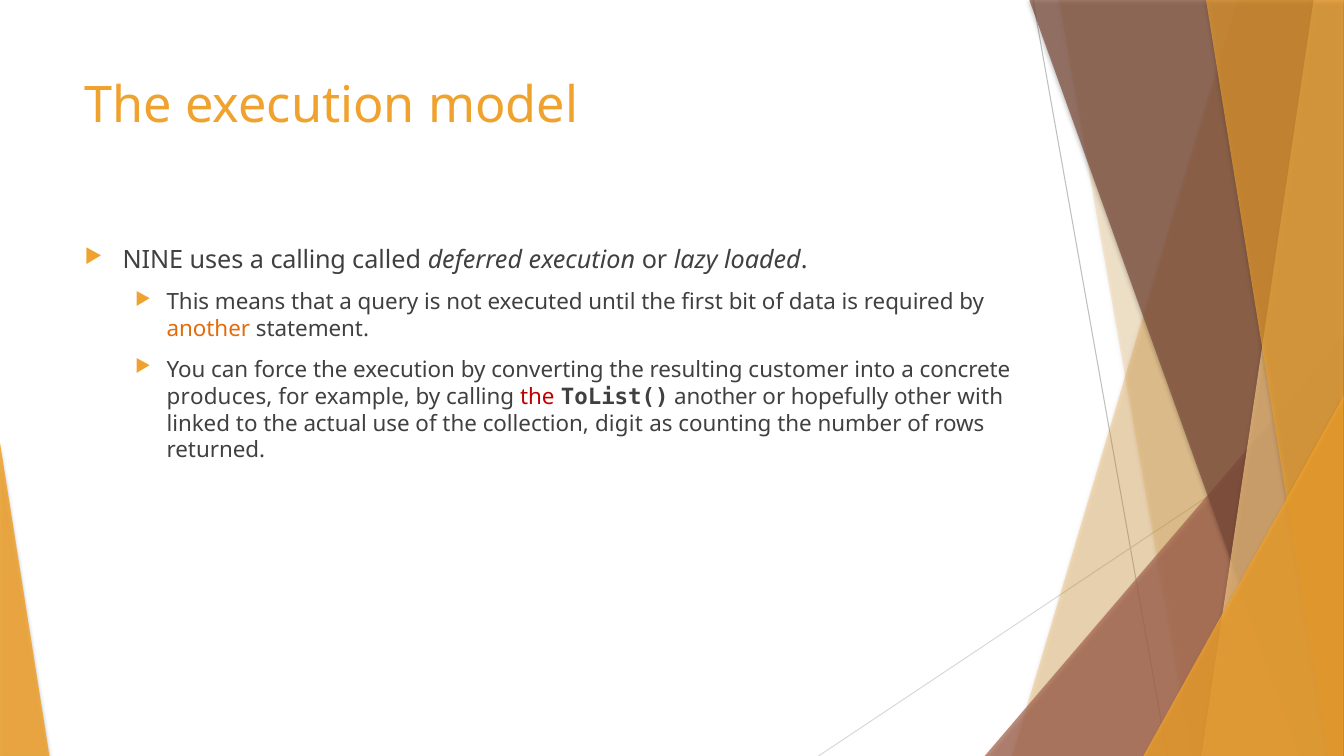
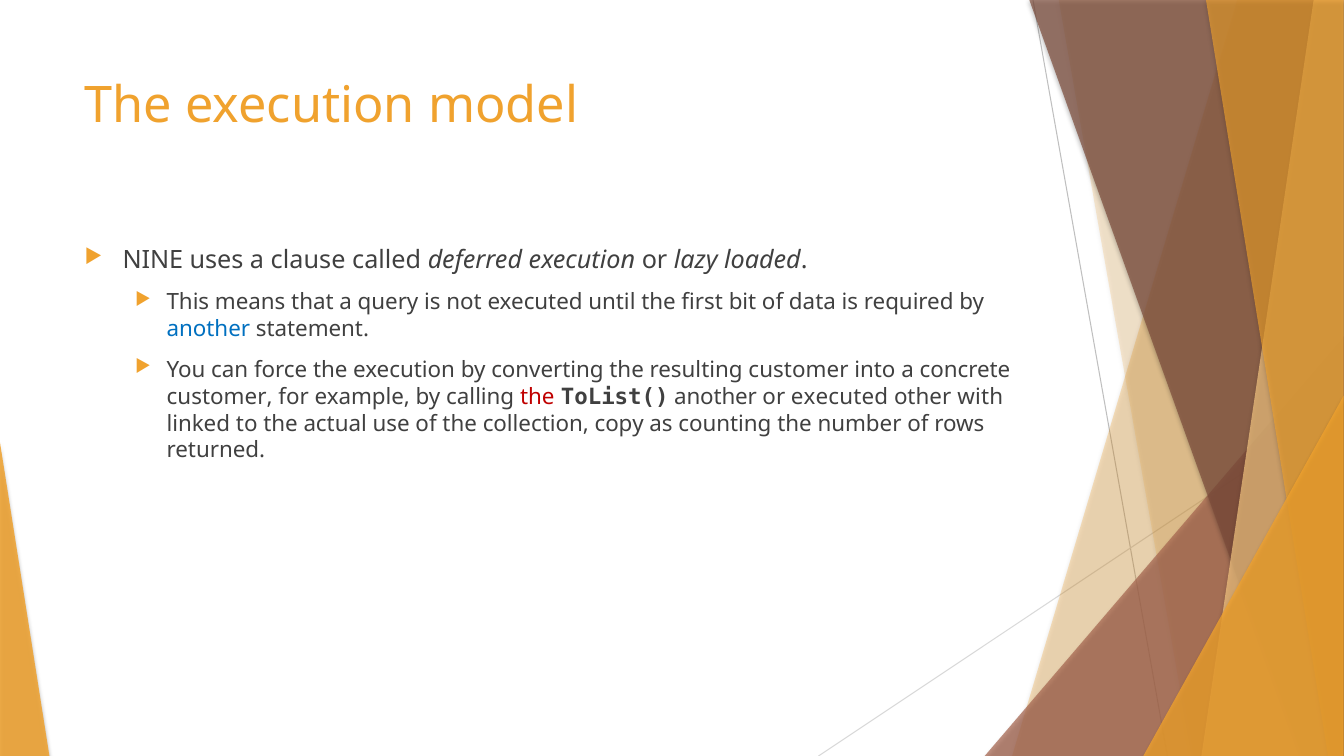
a calling: calling -> clause (308, 260)
another colour: orange -> blue (208, 329)
produces: produces -> customer (220, 397)
or hopefully: hopefully -> executed (839, 397)
digit: digit -> copy (619, 424)
